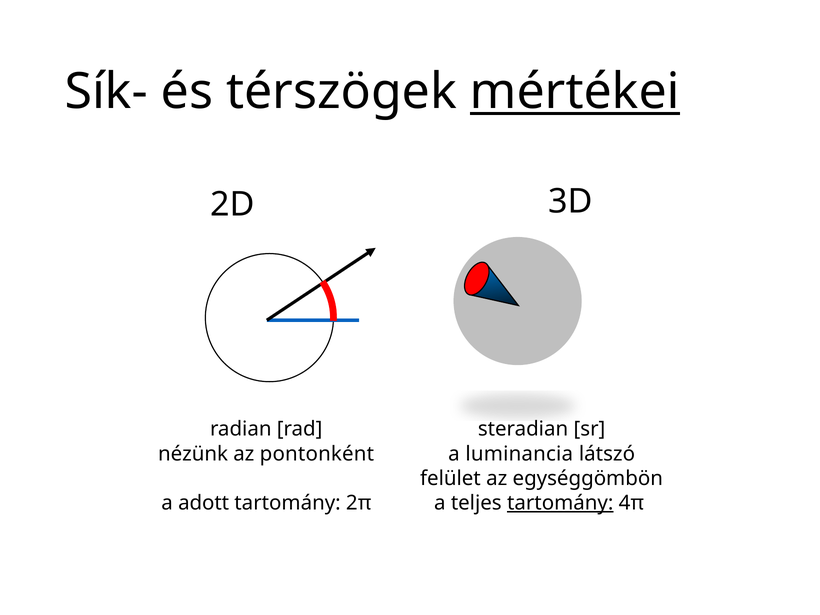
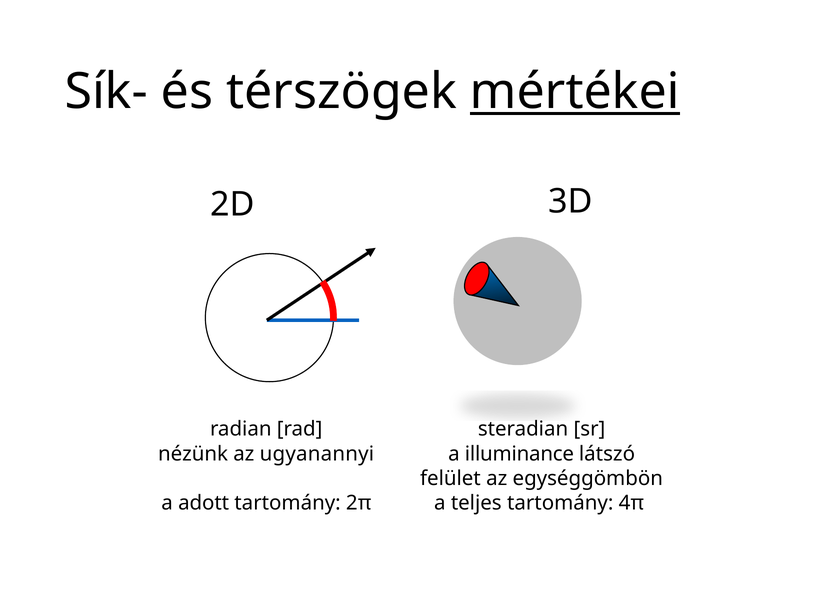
pontonként: pontonként -> ugyanannyi (317, 454)
luminancia: luminancia -> illuminance (519, 454)
tartomány underline: present -> none (560, 503)
